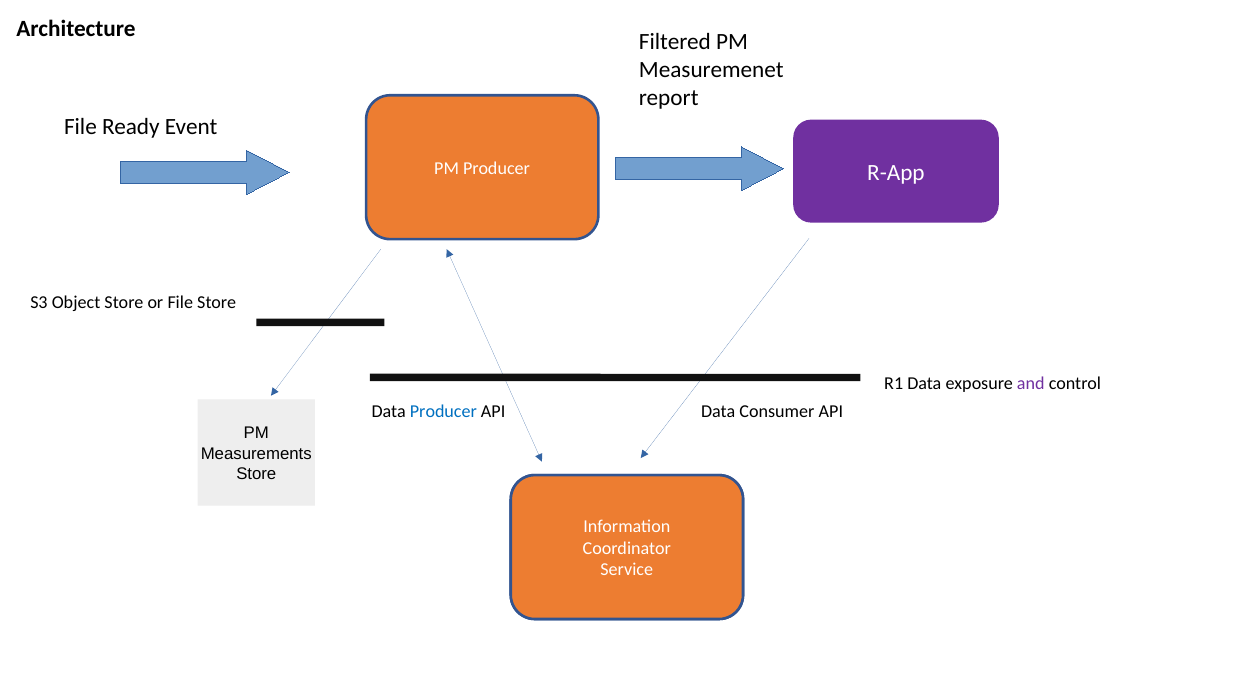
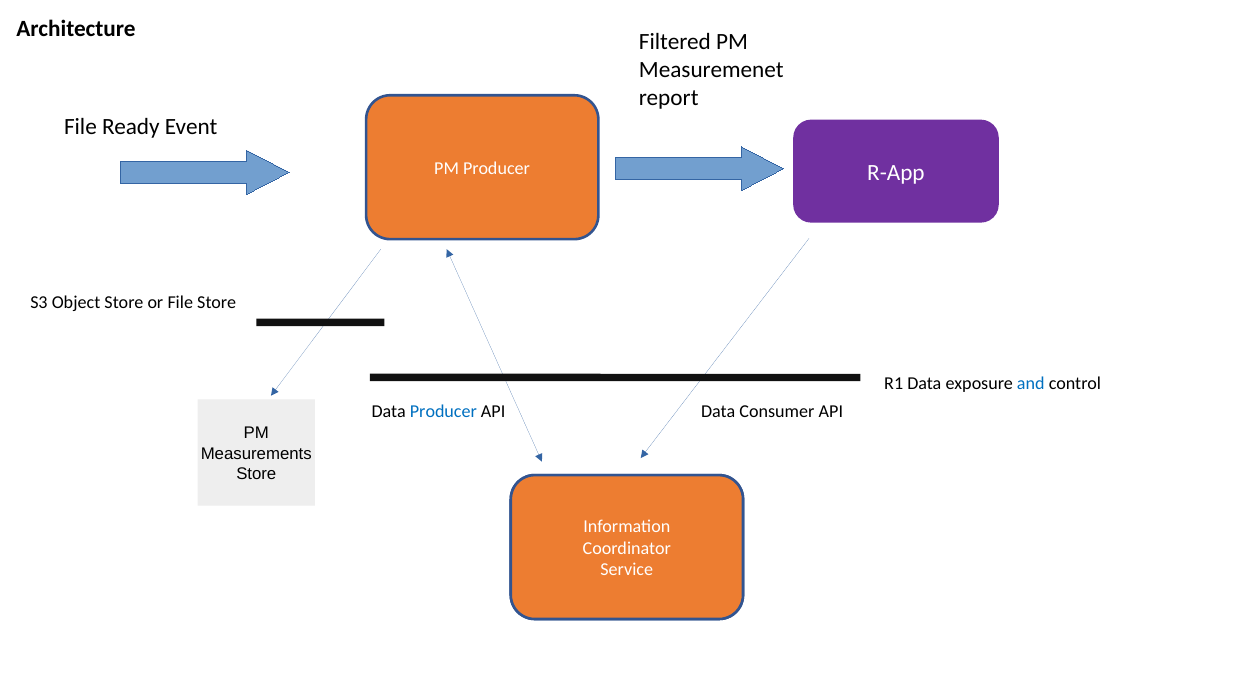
and colour: purple -> blue (1031, 383)
